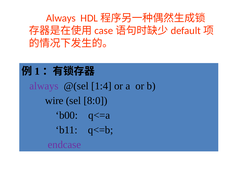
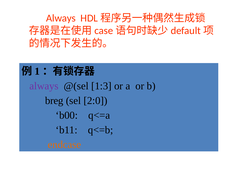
1:4: 1:4 -> 1:3 (101, 86)
wire: wire -> breg (54, 101)
8:0: 8:0 -> 2:0 (96, 101)
endcase colour: purple -> orange (64, 145)
